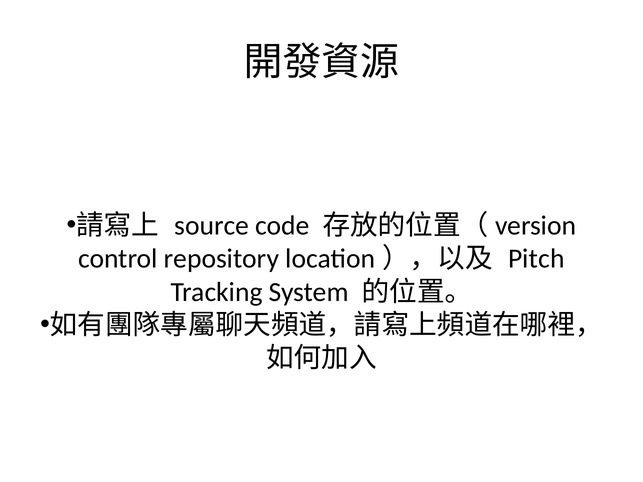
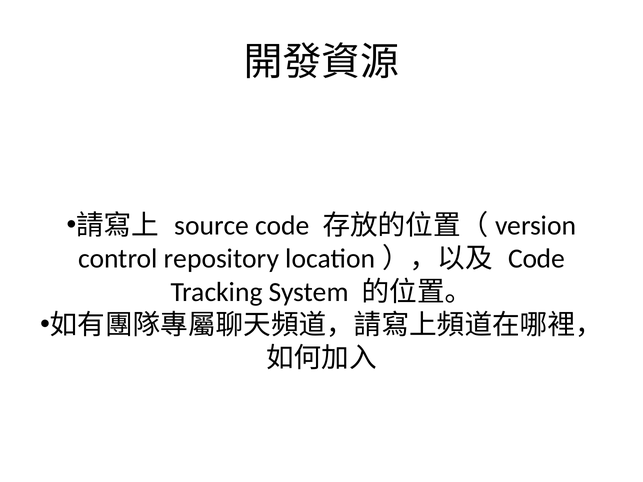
Pitch: Pitch -> Code (537, 259)
